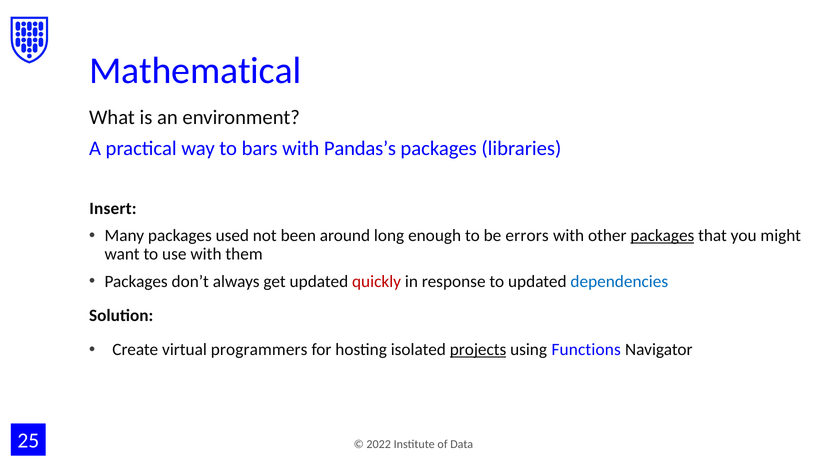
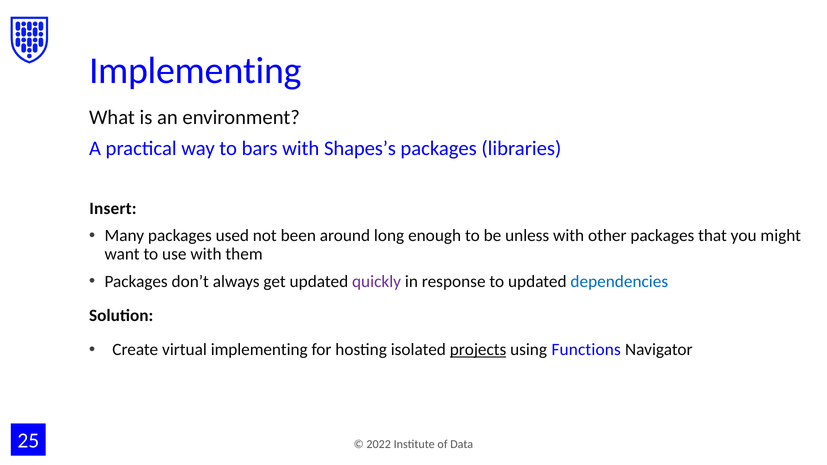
Mathematical: Mathematical -> Implementing (195, 71)
Pandas’s: Pandas’s -> Shapes’s (360, 148)
errors: errors -> unless (527, 236)
packages underline: present -> none (662, 236)
quickly colour: red -> purple (377, 282)
virtual programmers: programmers -> implementing (259, 350)
